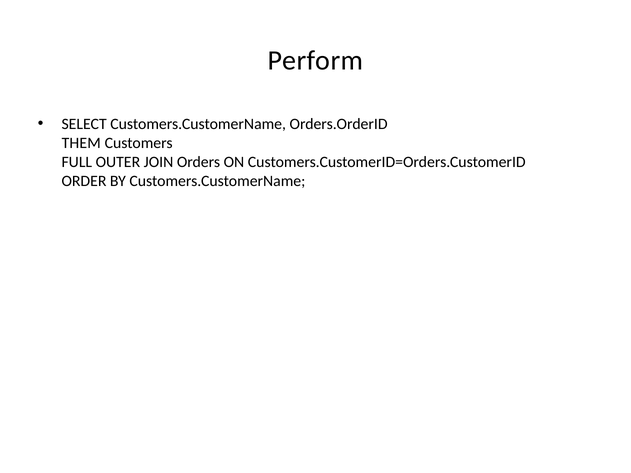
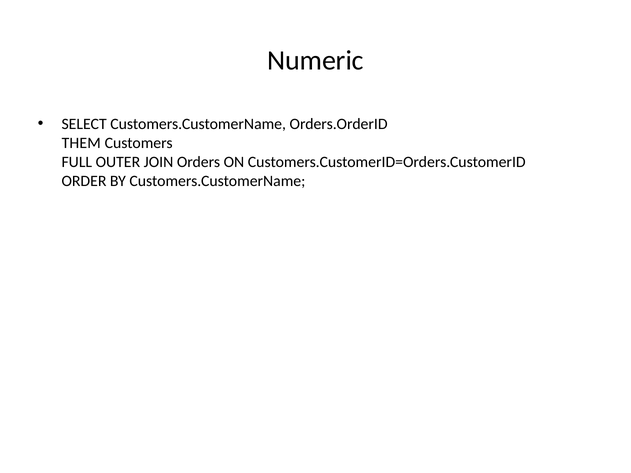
Perform: Perform -> Numeric (315, 60)
